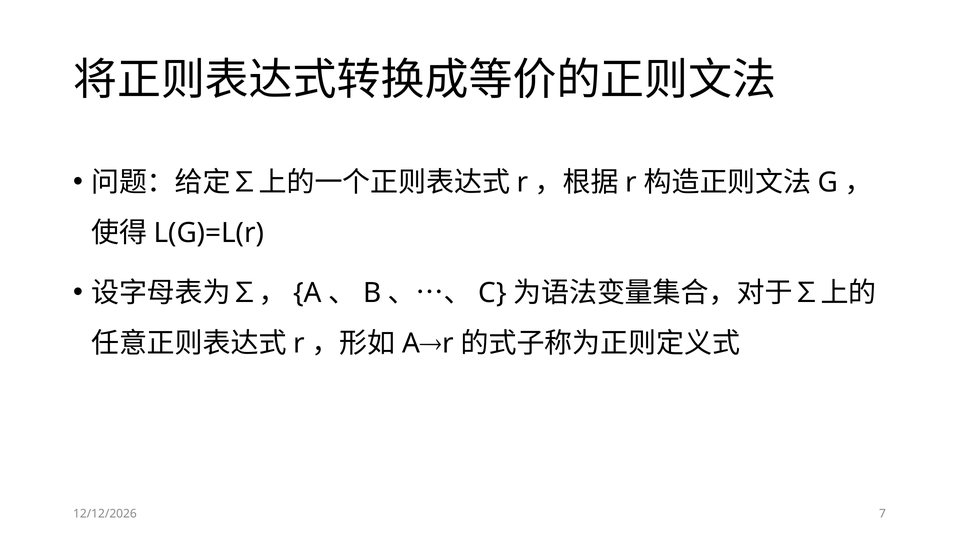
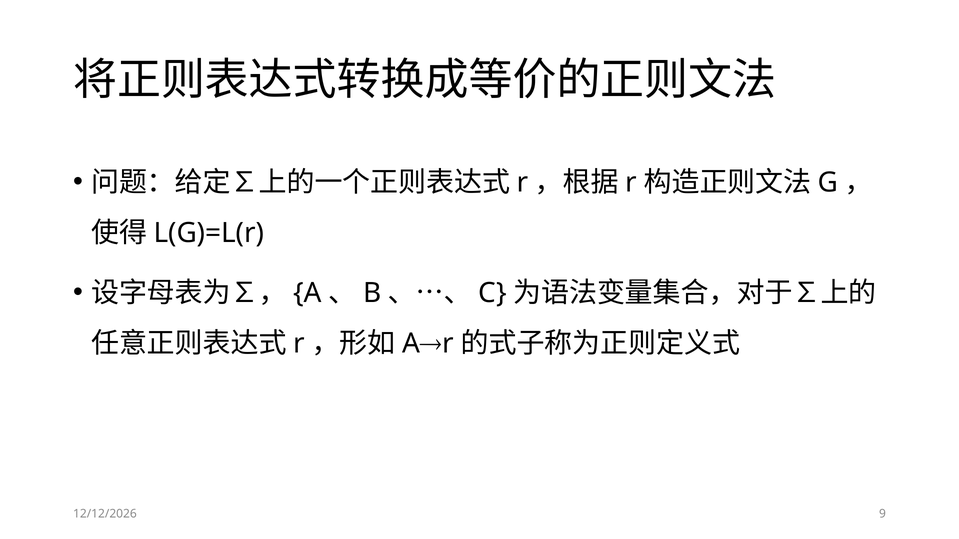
7: 7 -> 9 (882, 514)
